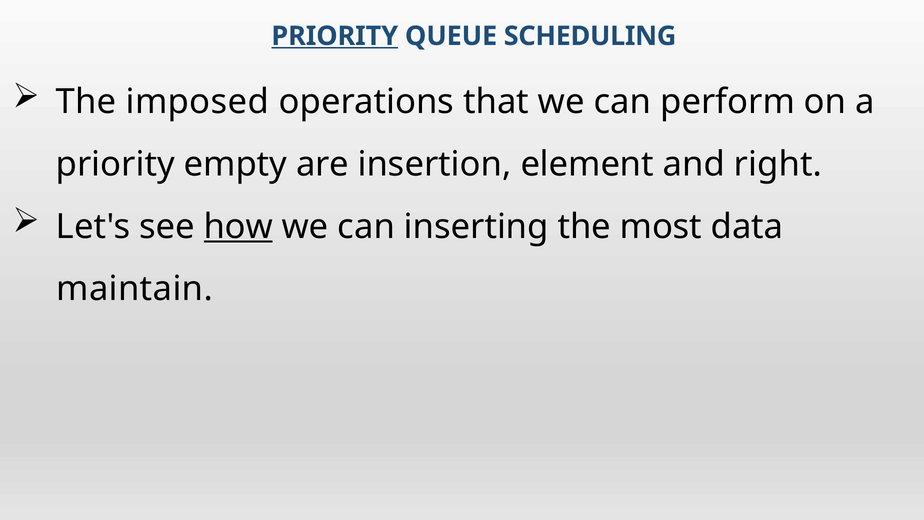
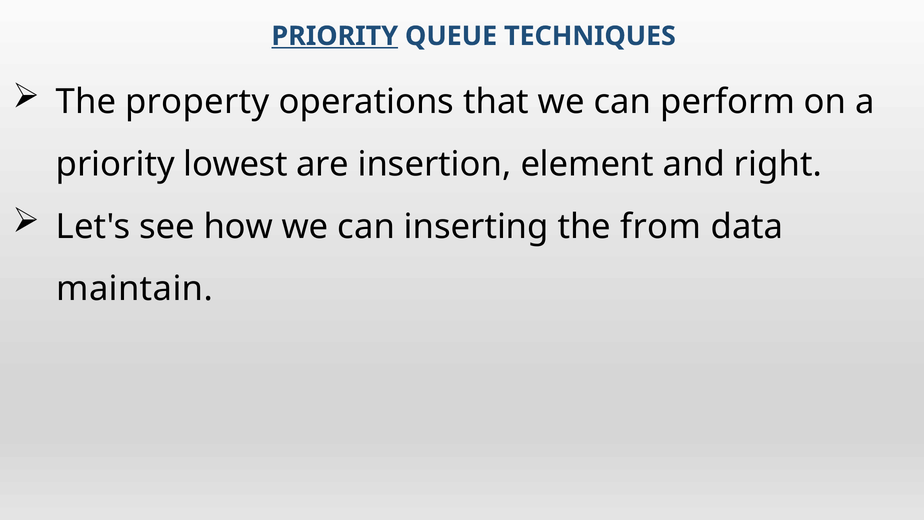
SCHEDULING: SCHEDULING -> TECHNIQUES (590, 36)
imposed: imposed -> property (197, 102)
empty: empty -> lowest (236, 164)
how underline: present -> none (238, 227)
most: most -> from (661, 227)
